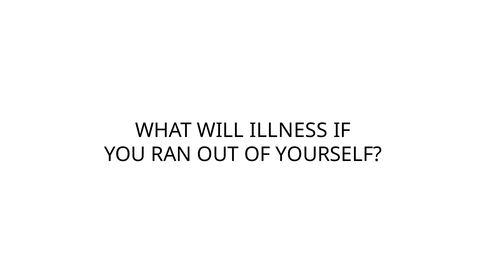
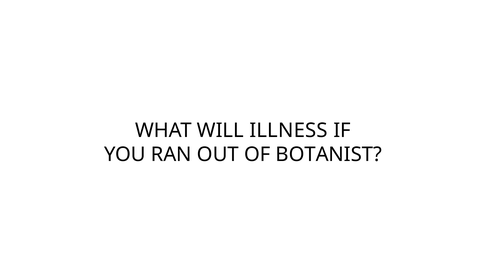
YOURSELF: YOURSELF -> BOTANIST (329, 155)
